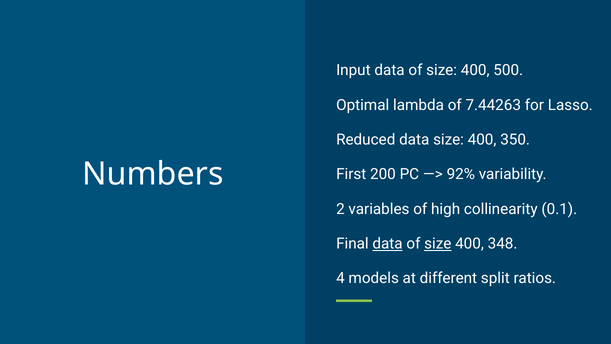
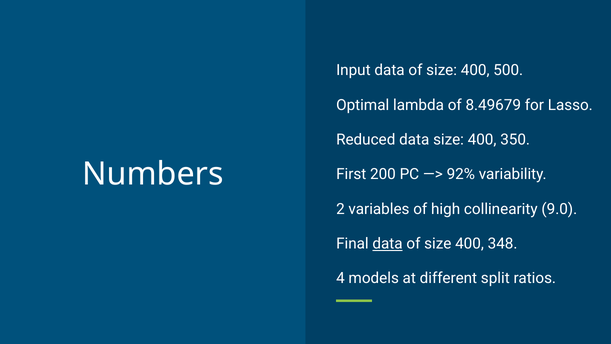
7.44263: 7.44263 -> 8.49679 (493, 105)
0.1: 0.1 -> 9.0 (559, 209)
size underline: present -> none (438, 244)
